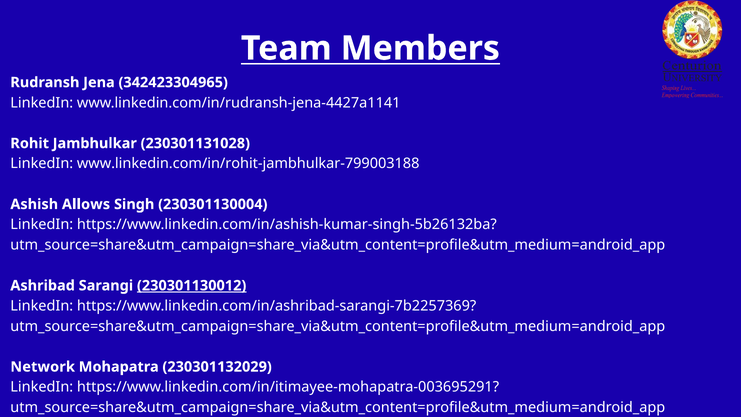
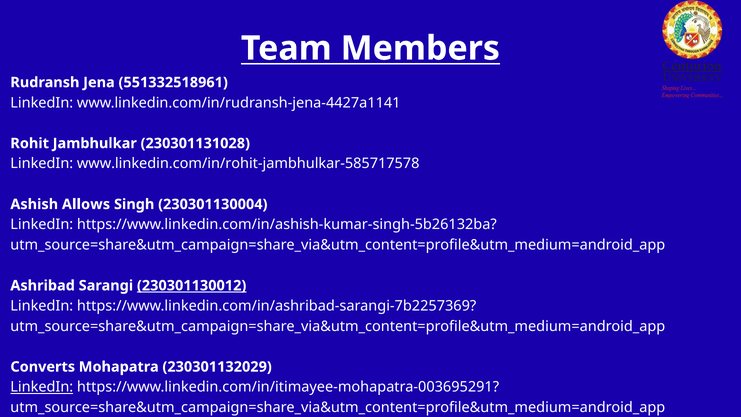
342423304965: 342423304965 -> 551332518961 (173, 82)
www.linkedin.com/in/rohit-jambhulkar-799003188: www.linkedin.com/in/rohit-jambhulkar-799003188 -> www.linkedin.com/in/rohit-jambhulkar-585717578 (248, 164)
Network: Network -> Converts (43, 367)
LinkedIn underline: none -> present (42, 387)
